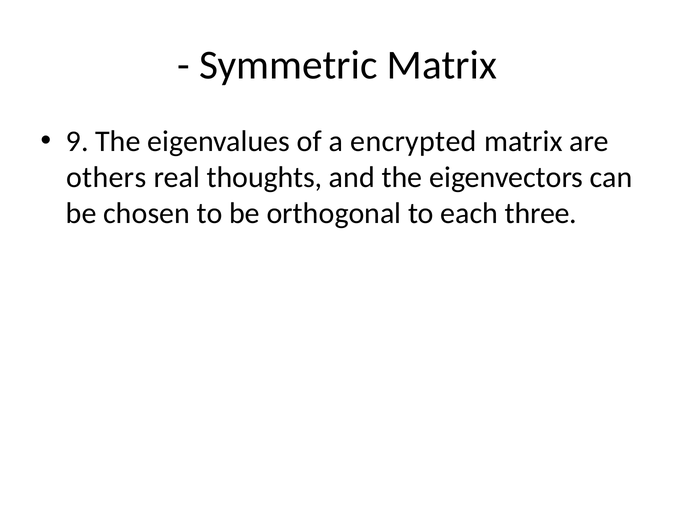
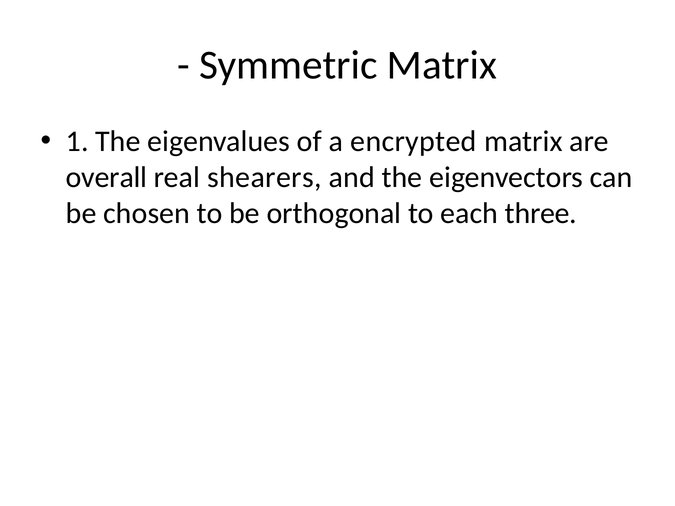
9: 9 -> 1 (77, 142)
others: others -> overall (107, 178)
thoughts: thoughts -> shearers (264, 178)
